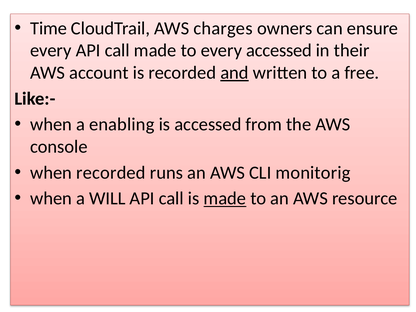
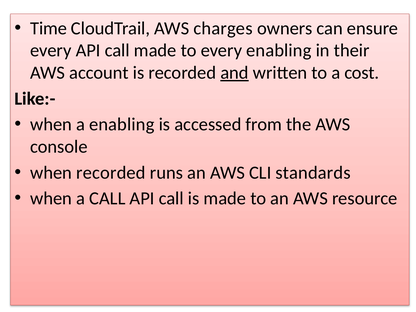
every accessed: accessed -> enabling (279, 51)
free: free -> cost (362, 73)
monitorig: monitorig -> standards (313, 173)
a WILL: WILL -> CALL (107, 198)
made underline: present -> none (225, 198)
